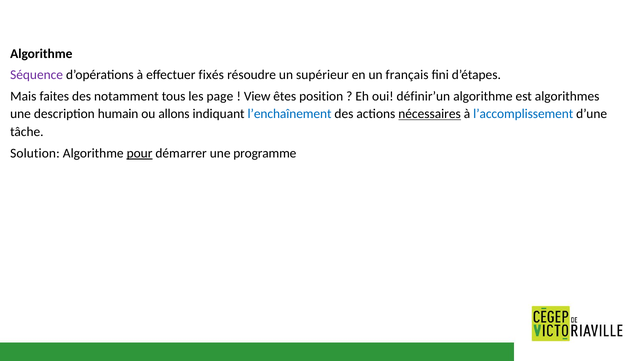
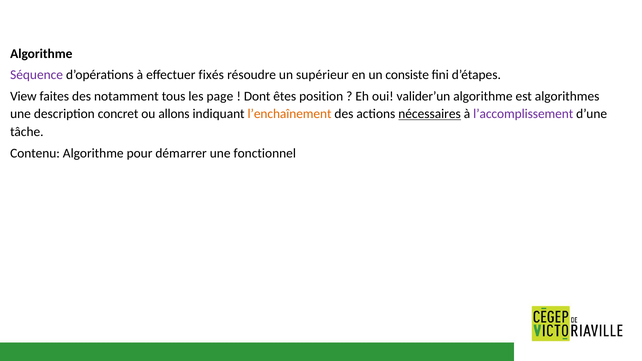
français: français -> consiste (407, 75)
Mais: Mais -> View (23, 96)
View: View -> Dont (257, 96)
définir’un: définir’un -> valider’un (423, 96)
humain: humain -> concret (118, 114)
l’enchaînement colour: blue -> orange (290, 114)
l’accomplissement colour: blue -> purple (523, 114)
Solution: Solution -> Contenu (35, 153)
pour underline: present -> none (140, 153)
programme: programme -> fonctionnel (265, 153)
